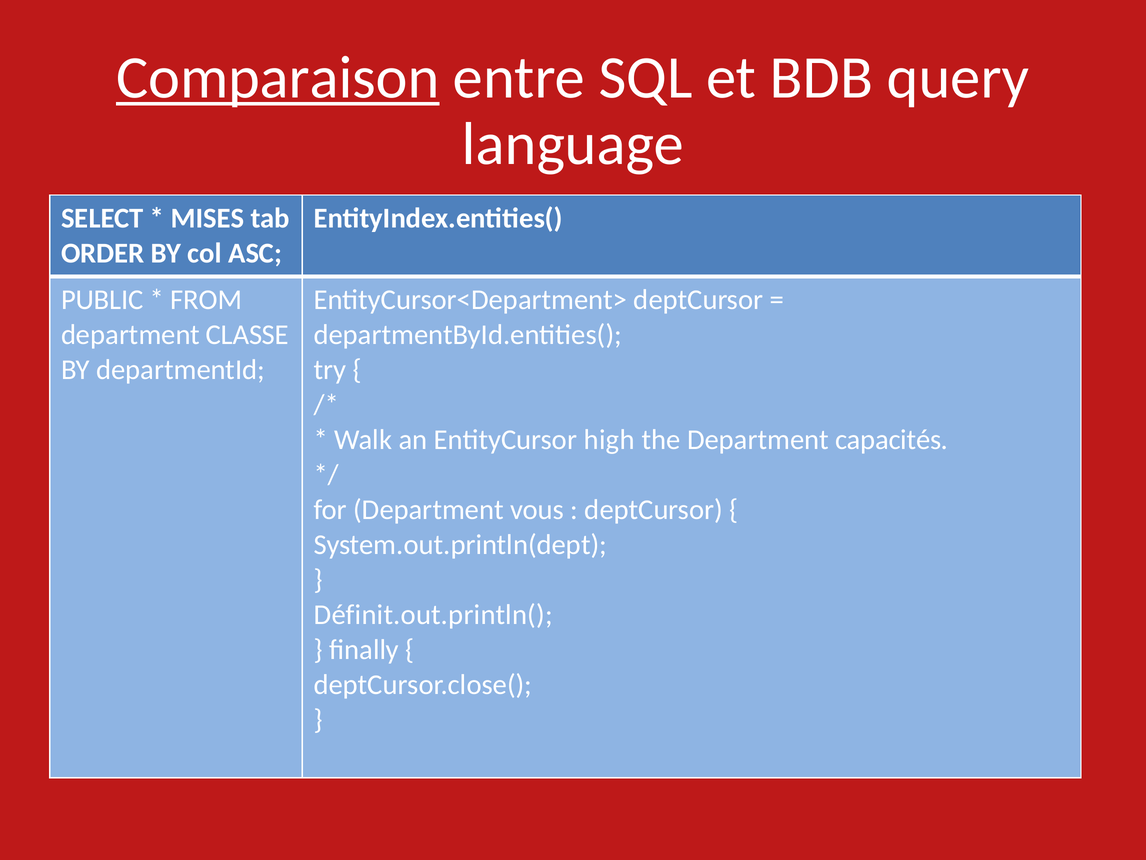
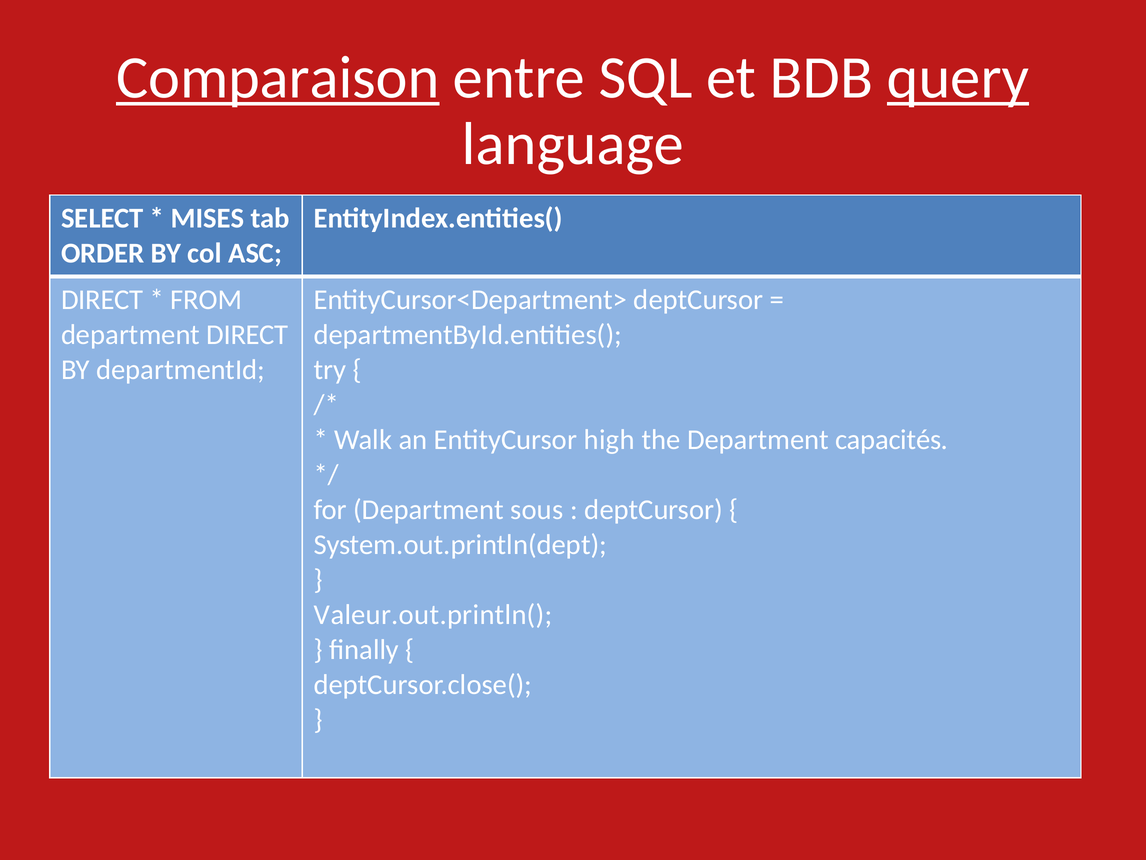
query underline: none -> present (958, 78)
PUBLIC: PUBLIC -> DIRECT (102, 300)
department CLASSE: CLASSE -> DIRECT (247, 335)
vous: vous -> sous (537, 510)
Définit.out.println(: Définit.out.println( -> Valeur.out.println( (433, 615)
